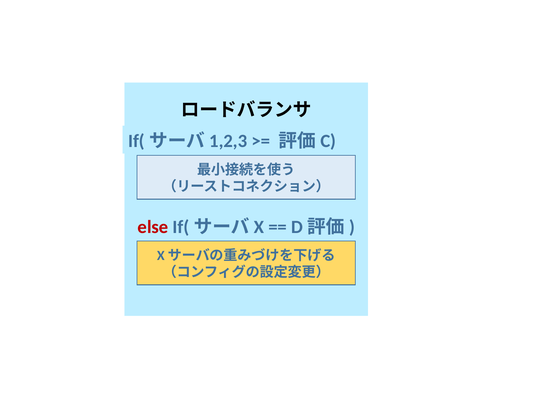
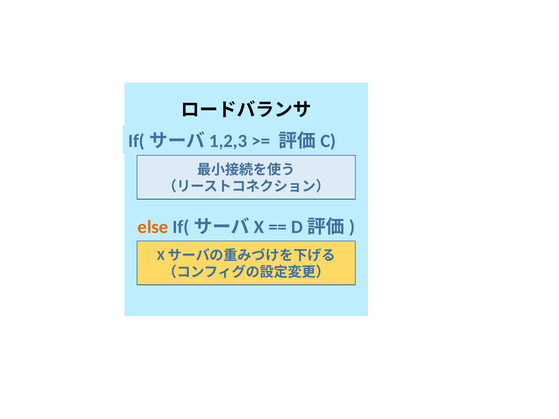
else colour: red -> orange (153, 227)
